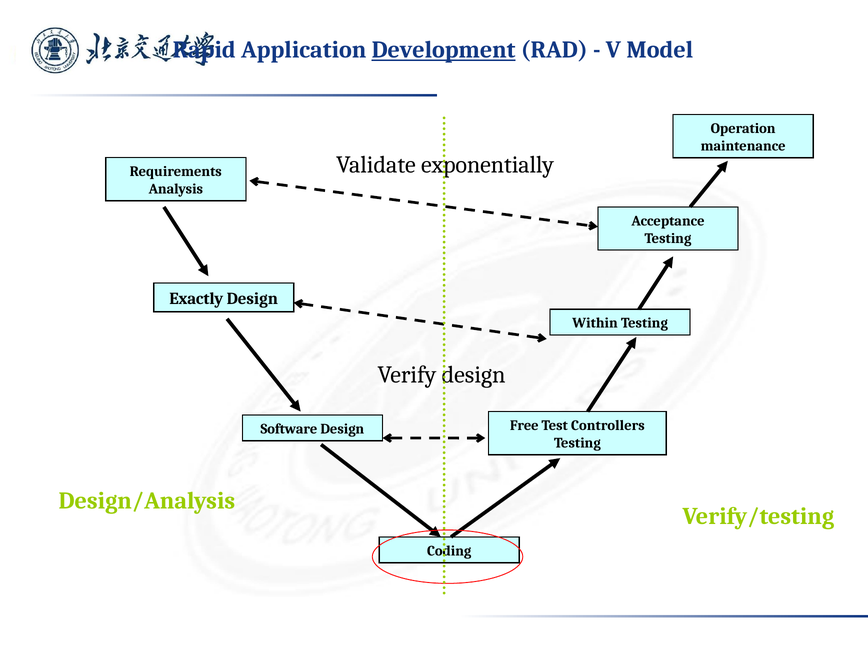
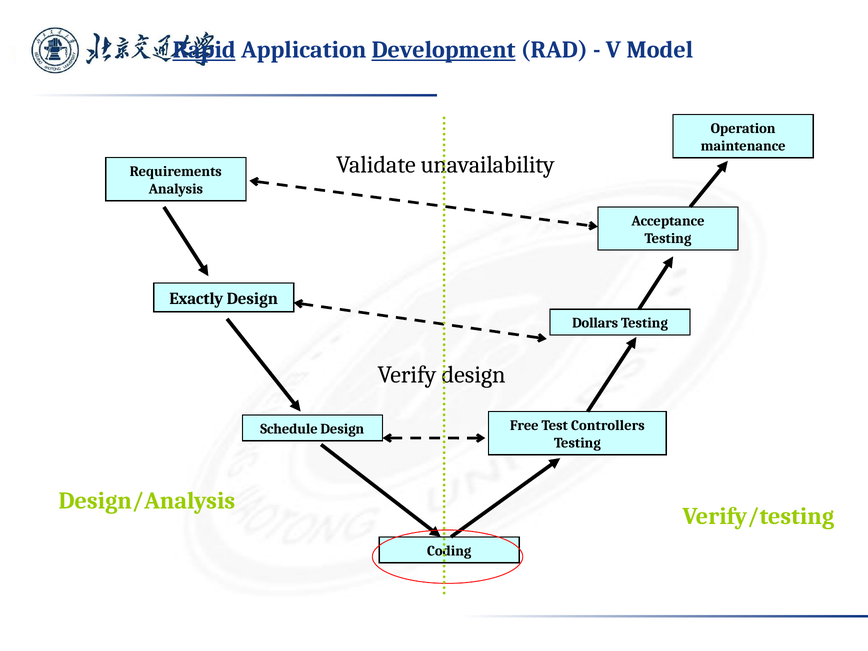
Rapid underline: none -> present (204, 50)
exponentially: exponentially -> unavailability (488, 165)
Within: Within -> Dollars (595, 323)
Software: Software -> Schedule (289, 429)
